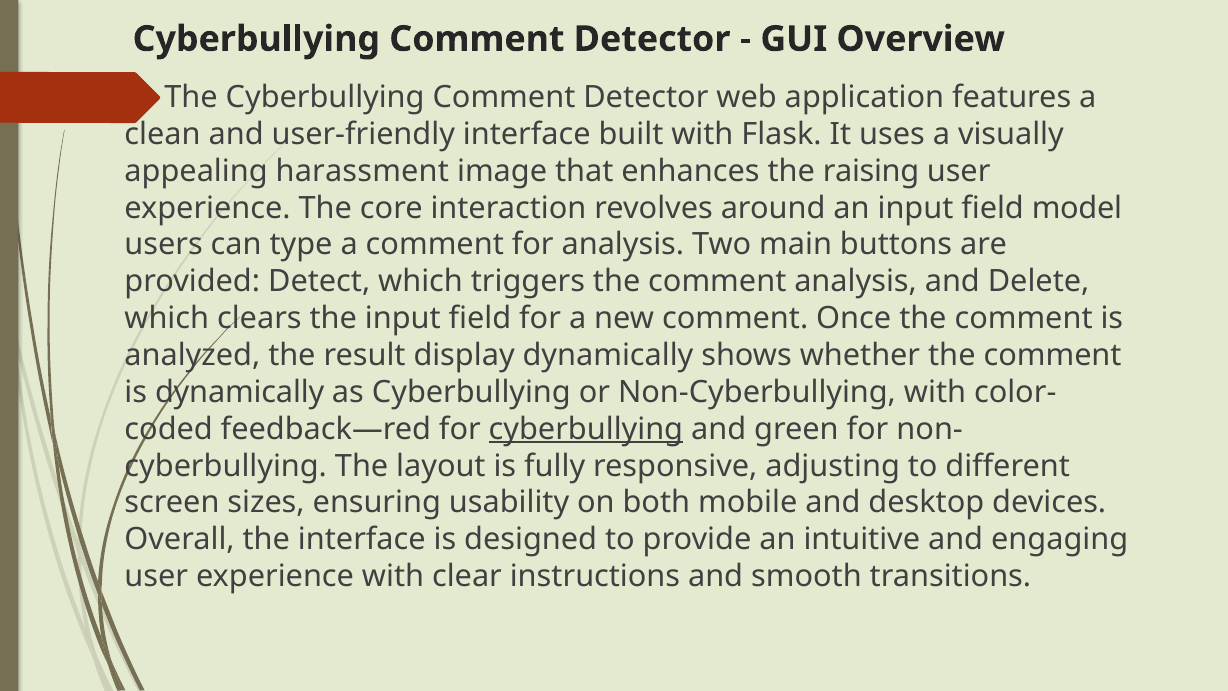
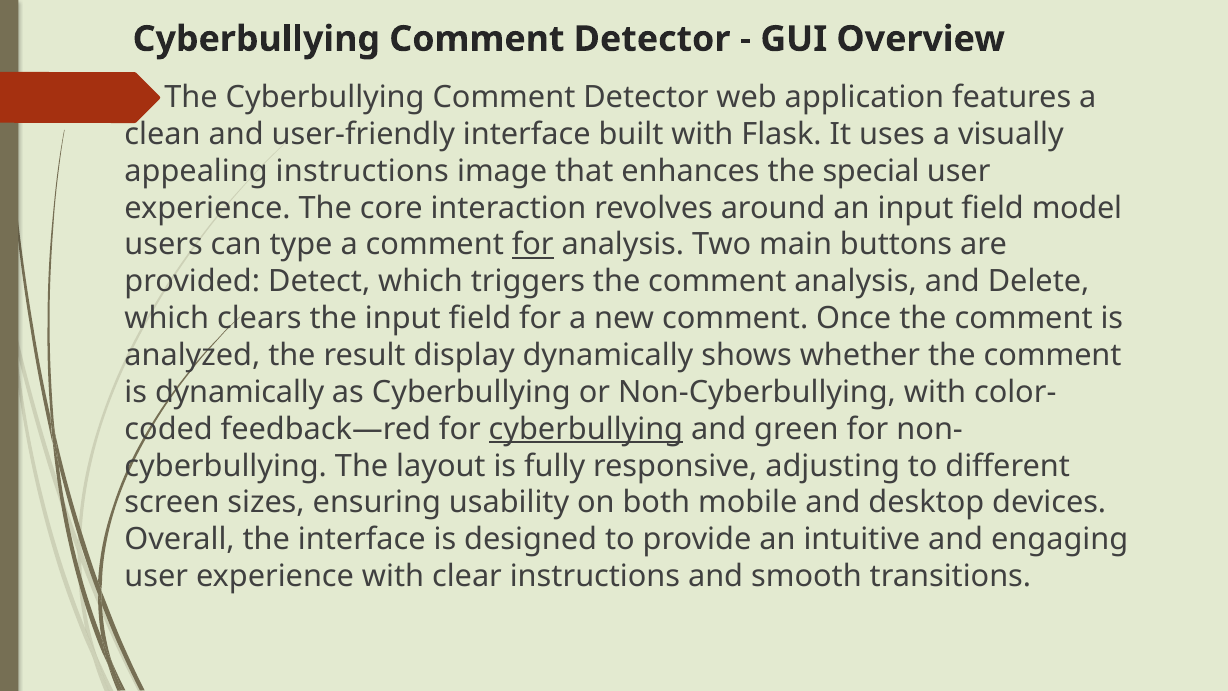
appealing harassment: harassment -> instructions (362, 171)
raising: raising -> special (871, 171)
for underline: none -> present (533, 245)
